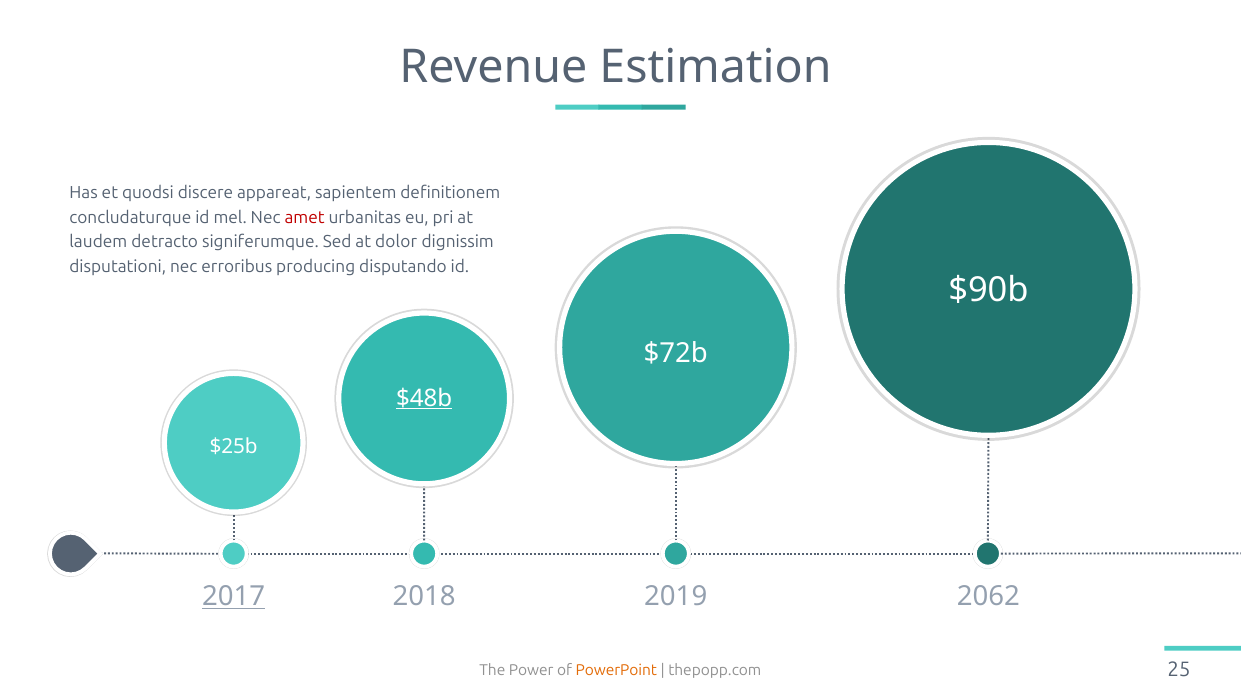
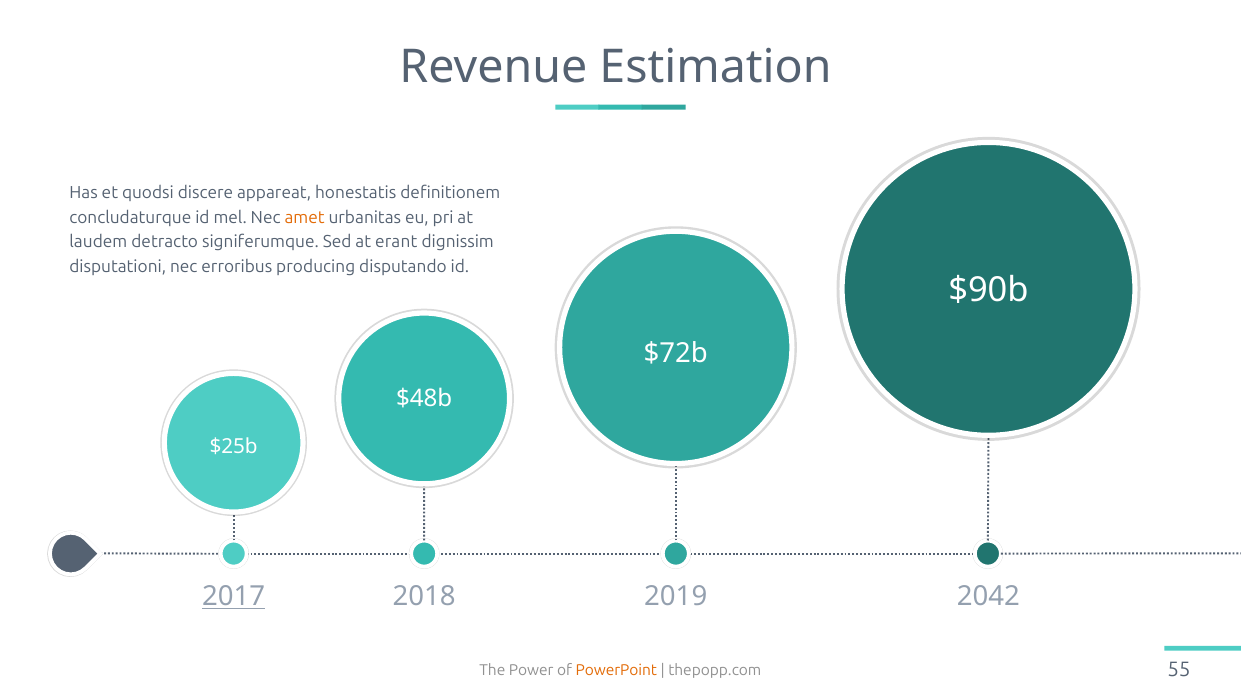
sapientem: sapientem -> honestatis (356, 193)
amet colour: red -> orange (305, 217)
dolor: dolor -> erant (396, 242)
$48b underline: present -> none (424, 398)
2062: 2062 -> 2042 (988, 596)
25: 25 -> 55 (1179, 669)
